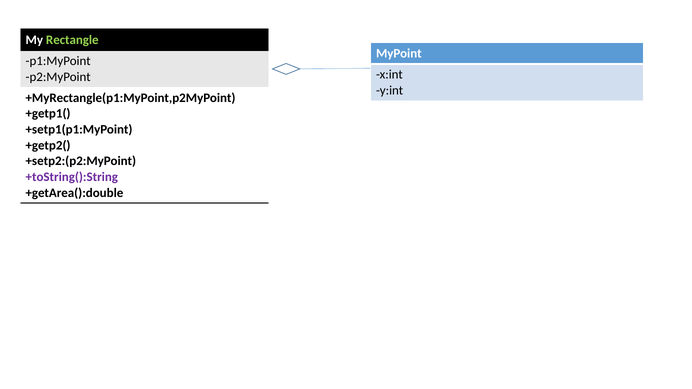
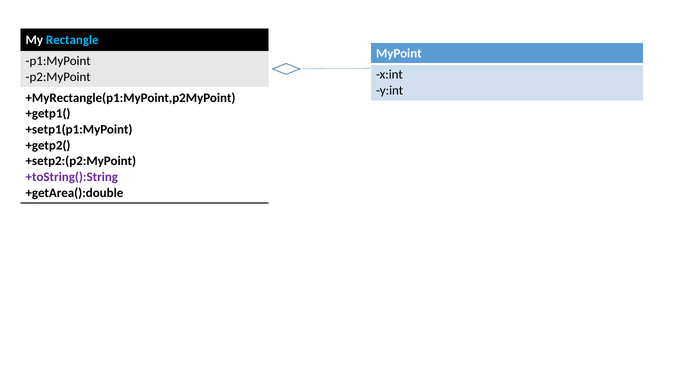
Rectangle colour: light green -> light blue (72, 40)
